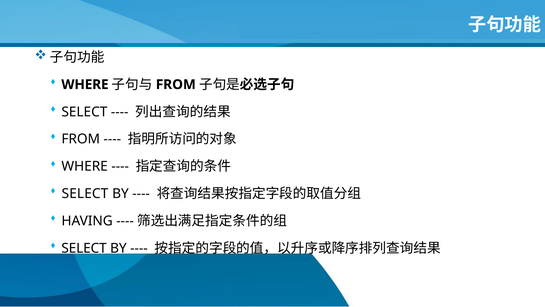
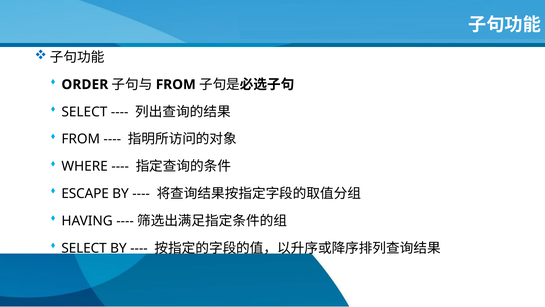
WHERE: WHERE -> ORDER (85, 84)
SELECT: SELECT -> ESCAPE (85, 193)
